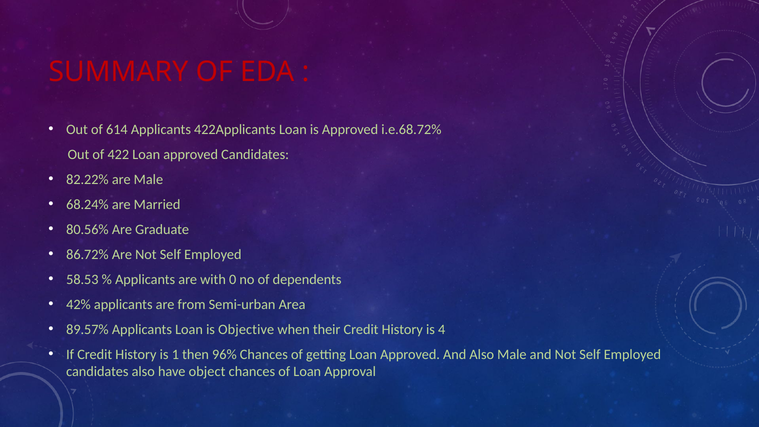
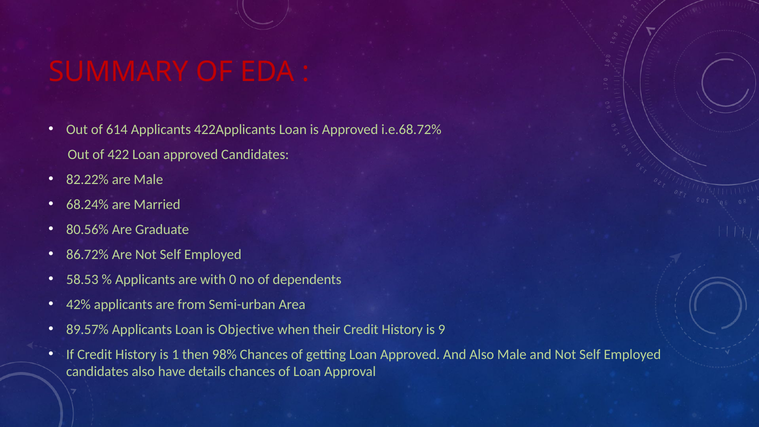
4: 4 -> 9 (442, 329)
96%: 96% -> 98% (224, 354)
object: object -> details (207, 371)
